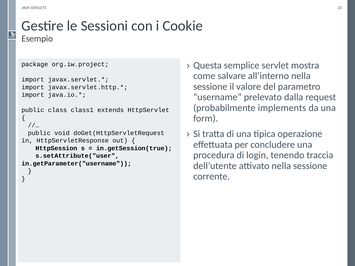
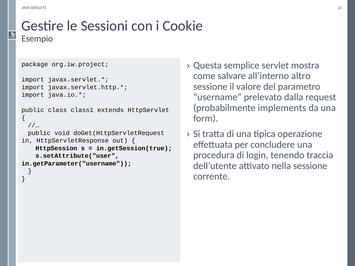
all’interno nella: nella -> altro (301, 76)
